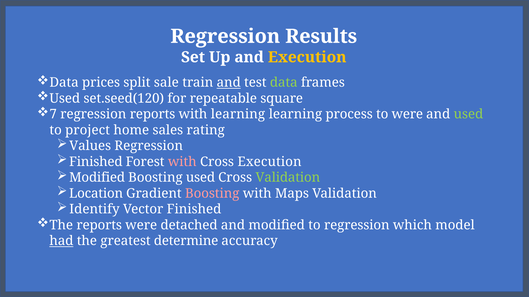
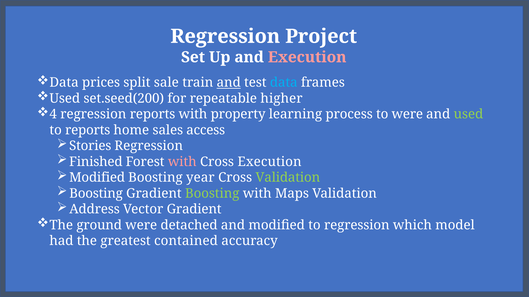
Results: Results -> Project (321, 36)
Execution colour: yellow -> pink (307, 57)
data colour: light green -> light blue (284, 83)
set.seed(120: set.seed(120 -> set.seed(200 (124, 99)
square: square -> higher (282, 99)
7: 7 -> 4 (53, 114)
with learning: learning -> property (238, 114)
to project: project -> reports (88, 130)
rating: rating -> access (206, 130)
Values: Values -> Stories (90, 146)
Boosting used: used -> year (200, 178)
Location: Location -> Boosting (96, 194)
Boosting colour: pink -> light green (212, 194)
Identify: Identify -> Address (95, 210)
Vector Finished: Finished -> Gradient (194, 210)
The reports: reports -> ground (99, 226)
had underline: present -> none (61, 241)
determine: determine -> contained (186, 241)
